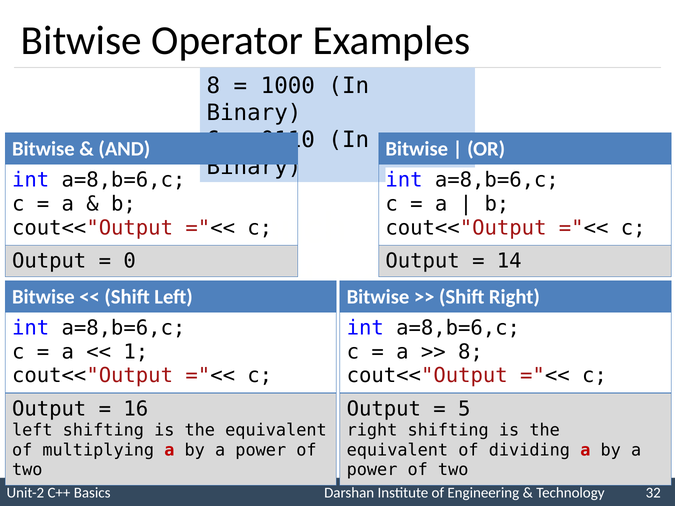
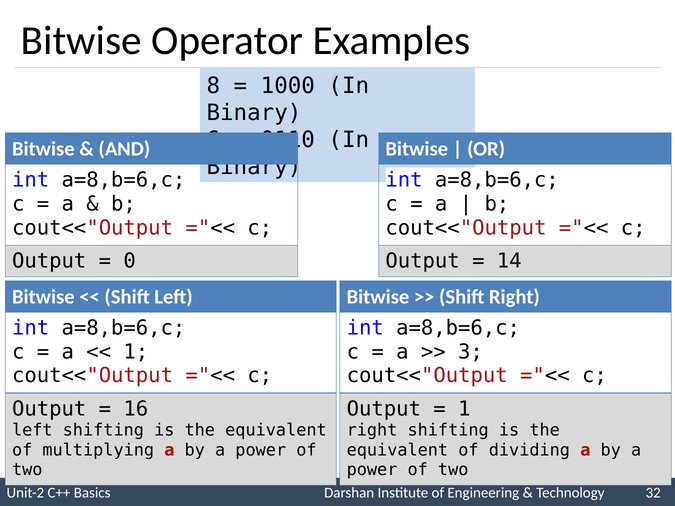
8: 8 -> 3 (471, 352)
5: 5 -> 1 (464, 409)
